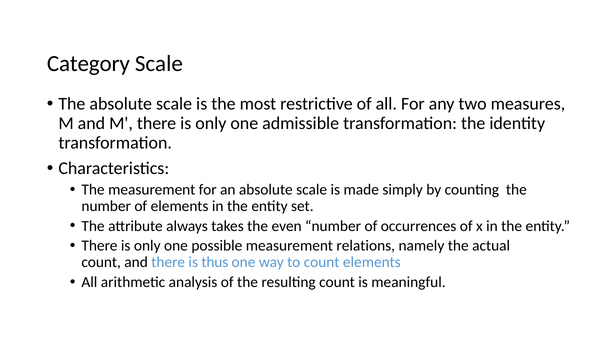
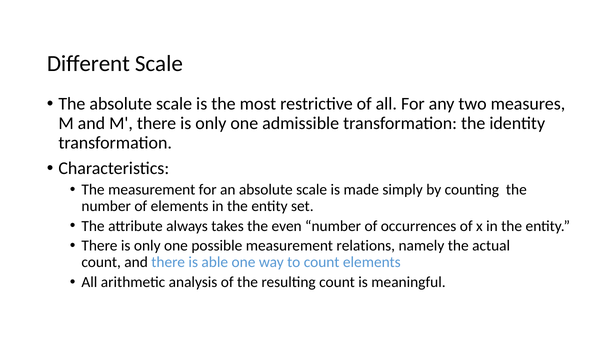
Category: Category -> Diﬀerent (88, 63)
thus: thus -> able (215, 262)
